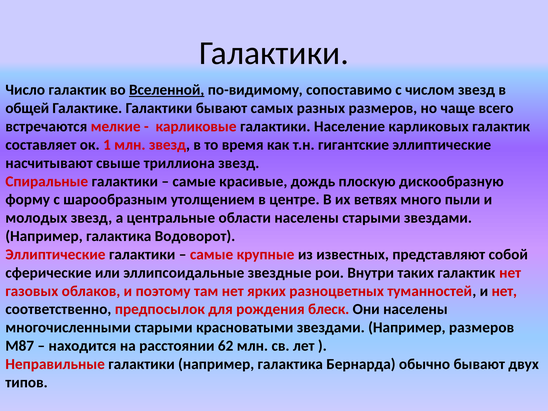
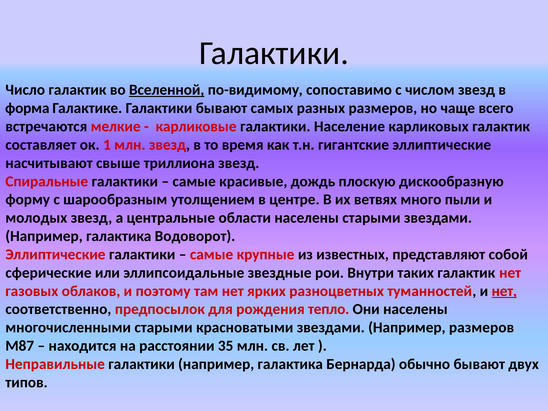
общей: общей -> форма (27, 108)
нет underline: none -> present (504, 291)
блеск: блеск -> тепло (329, 309)
62: 62 -> 35 (226, 346)
